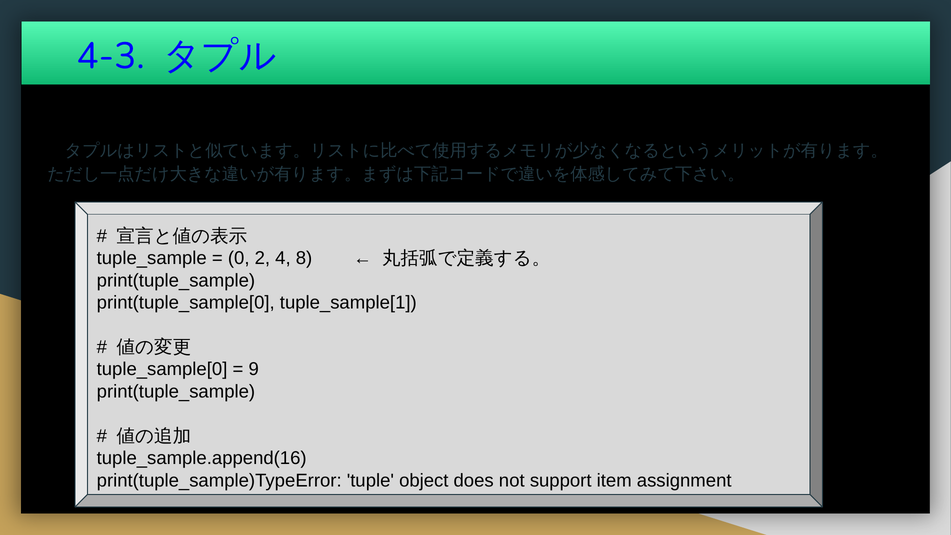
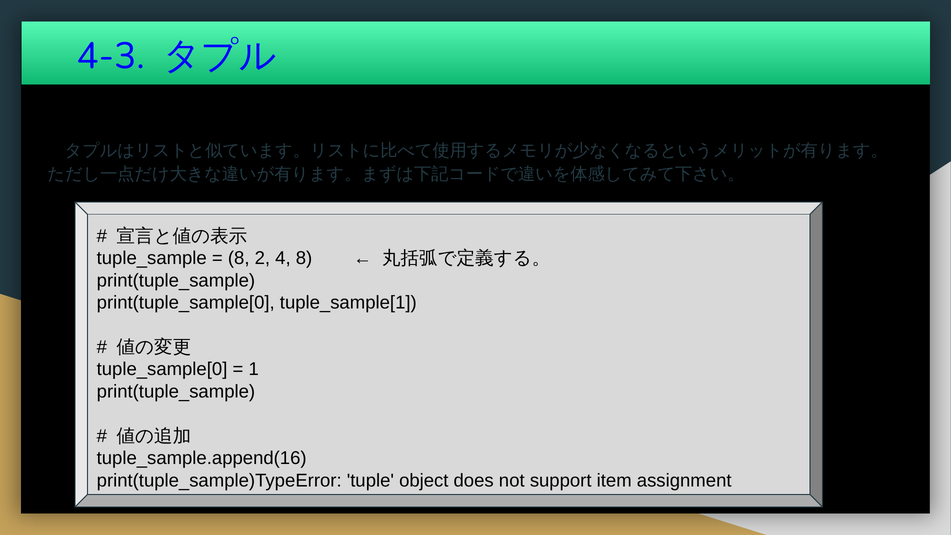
0: 0 -> 8 (239, 258)
9: 9 -> 1 (254, 369)
